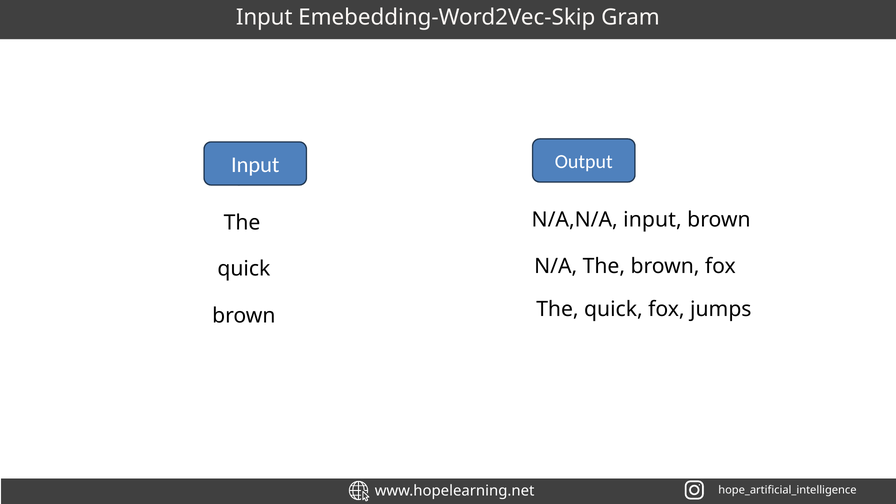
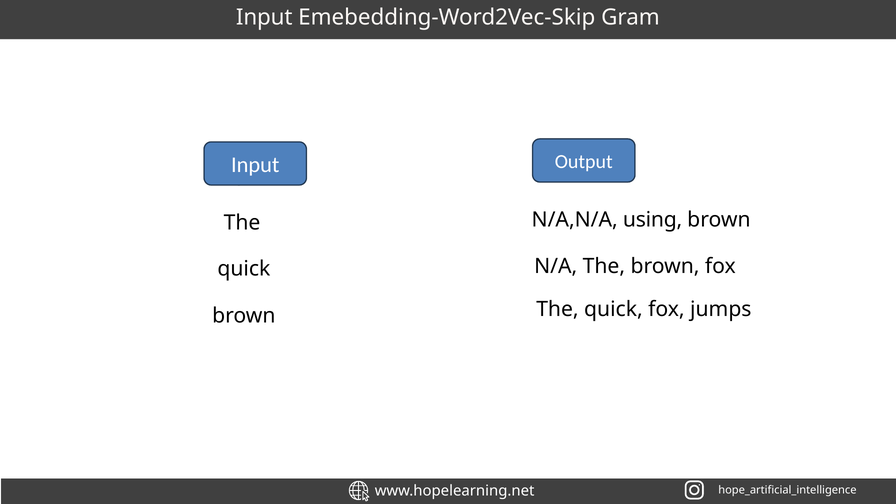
N/A,N/A input: input -> using (653, 220)
